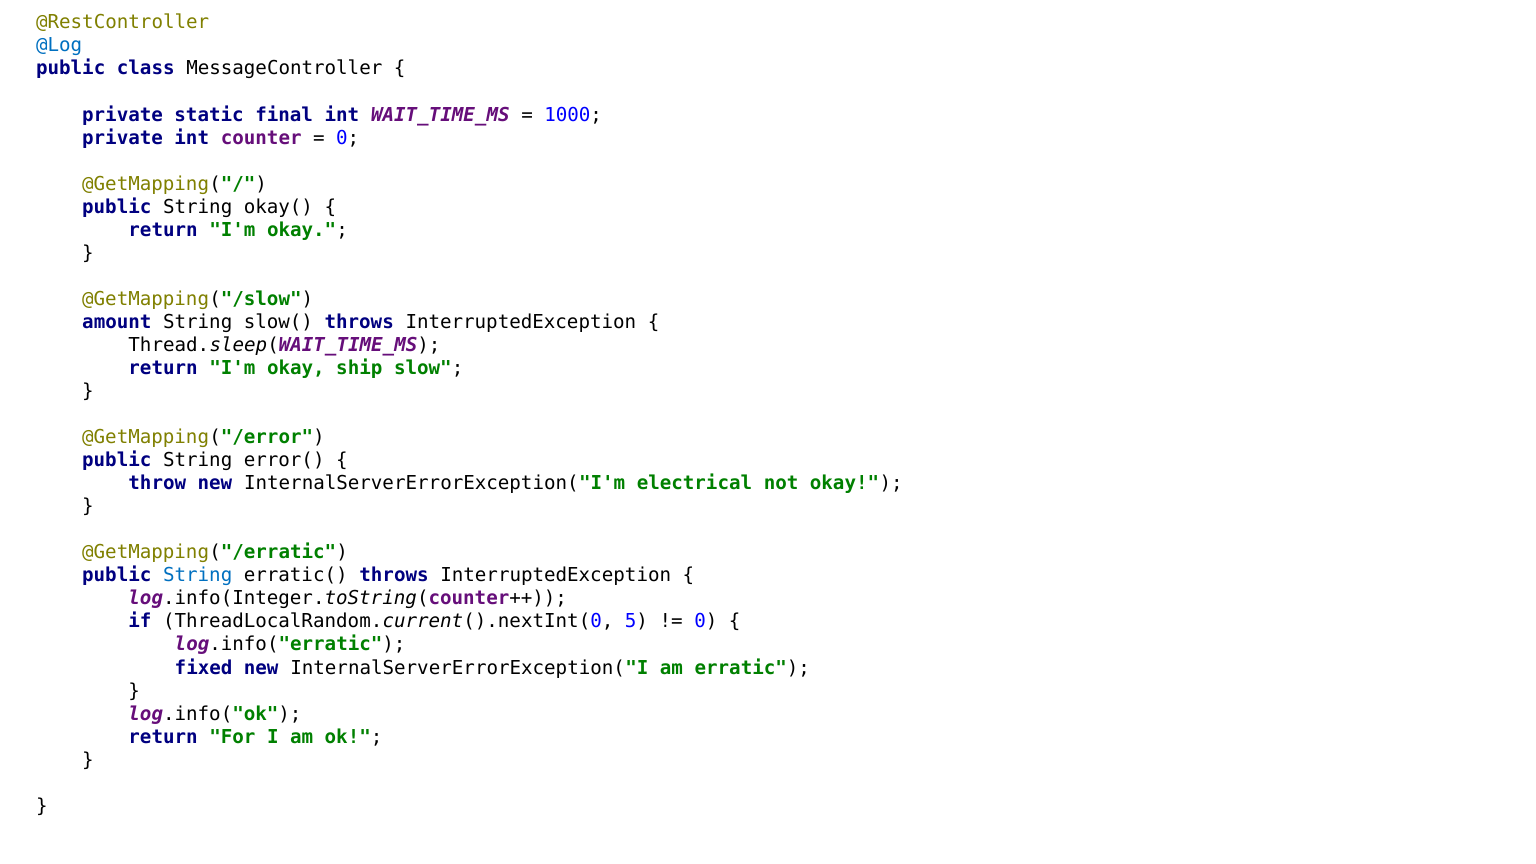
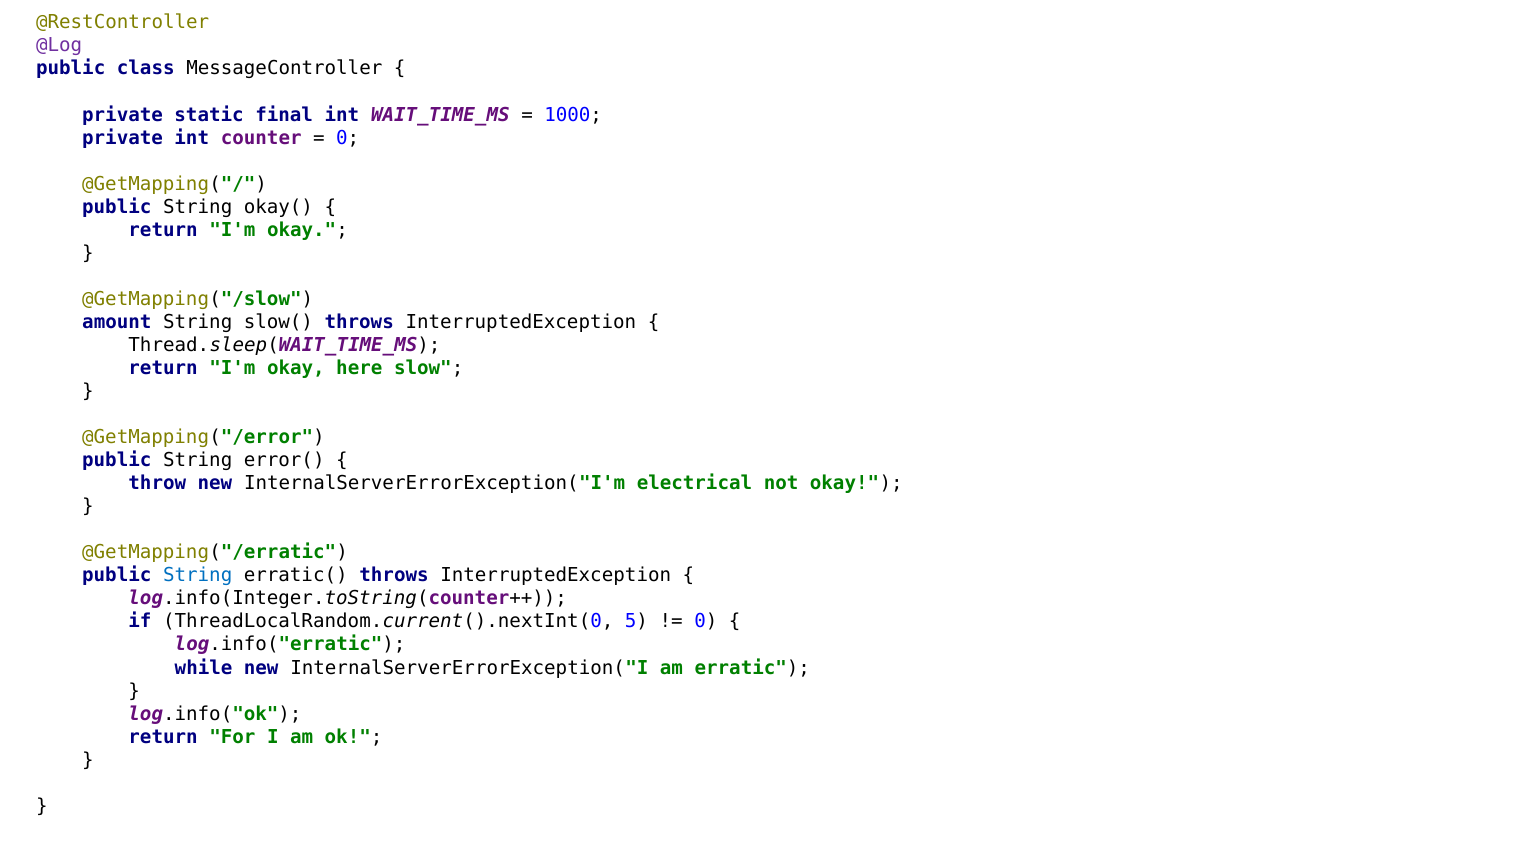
@Log colour: blue -> purple (59, 46)
ship: ship -> here (359, 368)
fixed: fixed -> while (204, 668)
